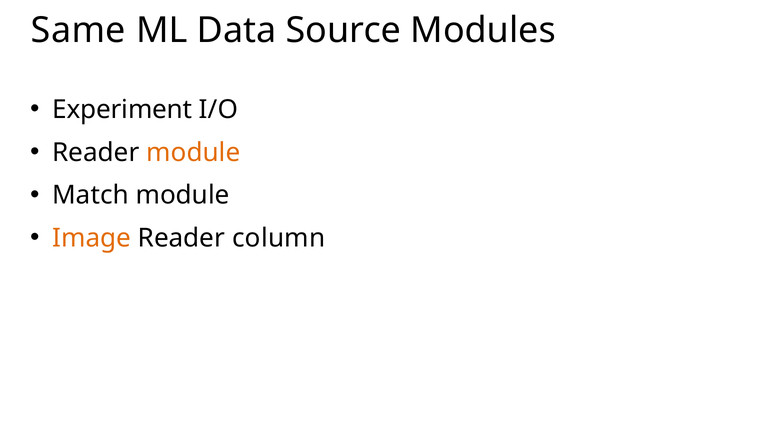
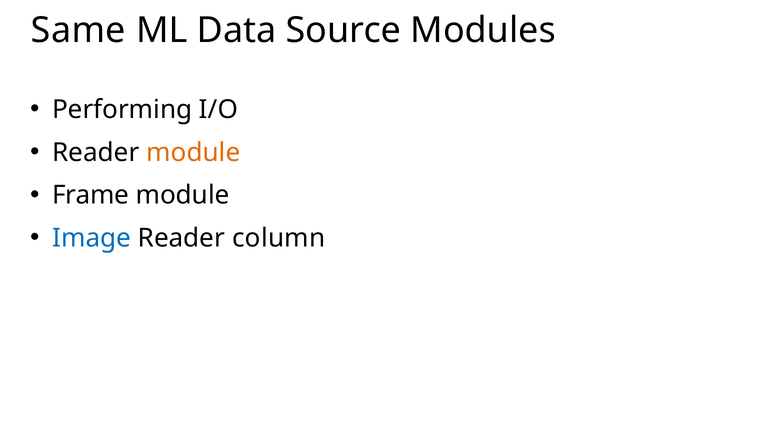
Experiment: Experiment -> Performing (122, 110)
Match: Match -> Frame (91, 195)
Image colour: orange -> blue (92, 238)
